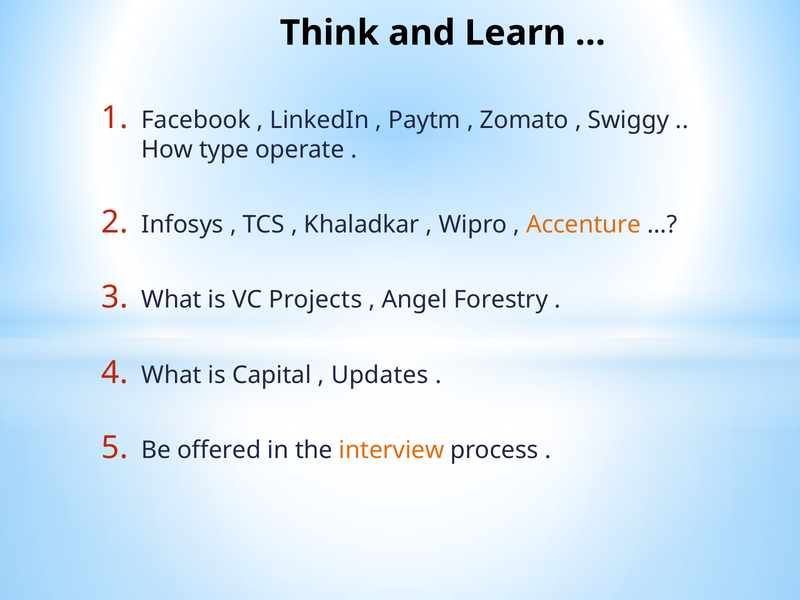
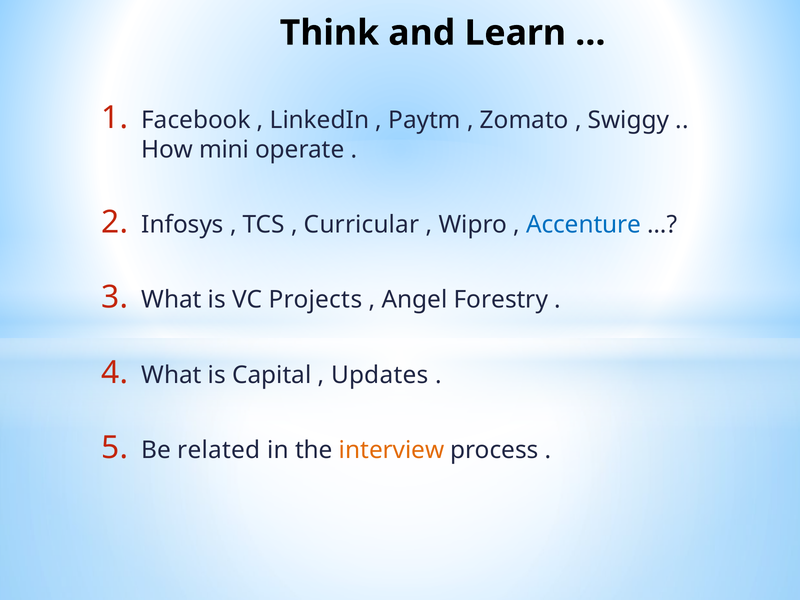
type: type -> mini (224, 150)
Khaladkar: Khaladkar -> Curricular (362, 225)
Accenture colour: orange -> blue (584, 225)
offered: offered -> related (219, 450)
